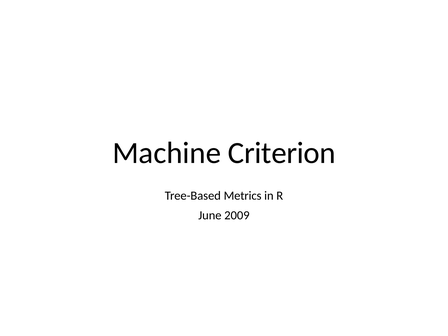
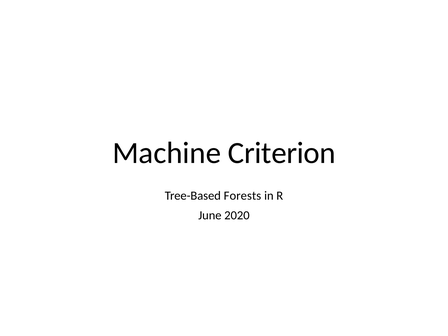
Metrics: Metrics -> Forests (242, 196)
2009: 2009 -> 2020 (237, 215)
